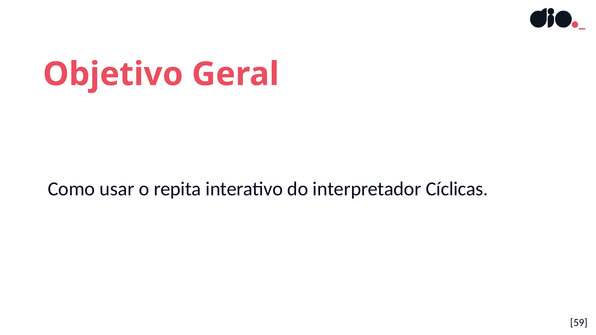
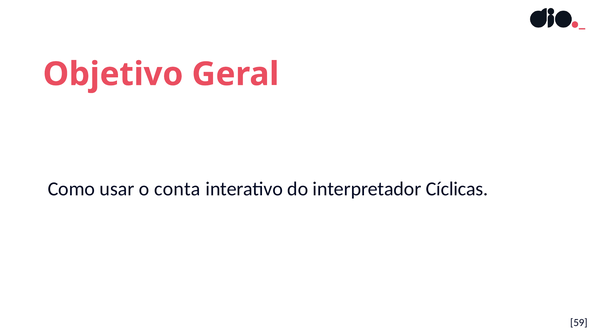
repita: repita -> conta (177, 189)
